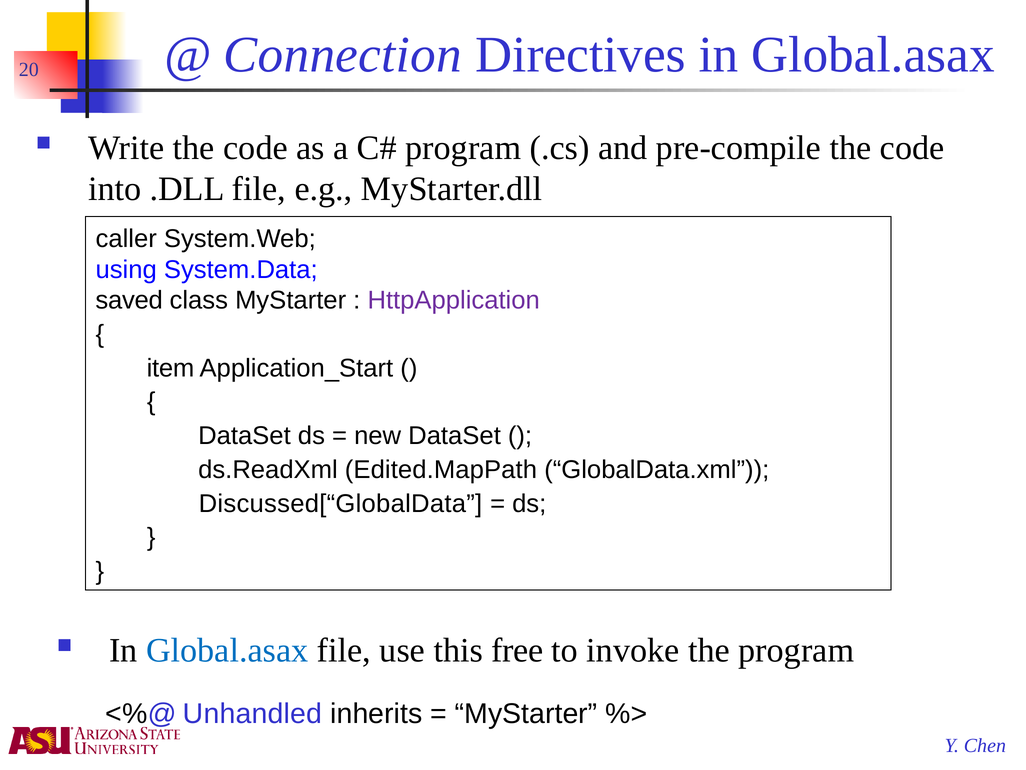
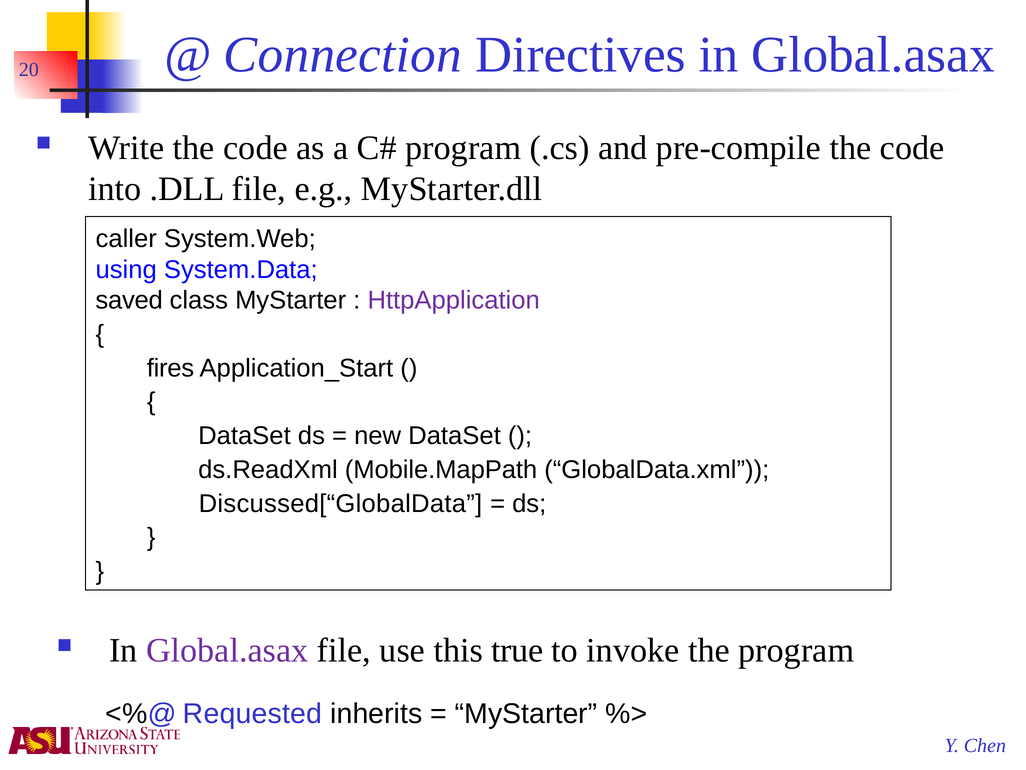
item: item -> fires (170, 368)
Edited.MapPath: Edited.MapPath -> Mobile.MapPath (441, 469)
Global.asax colour: blue -> purple (227, 650)
free: free -> true (517, 650)
Unhandled: Unhandled -> Requested (252, 713)
